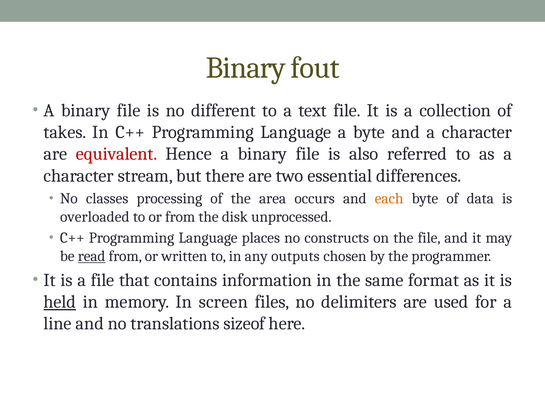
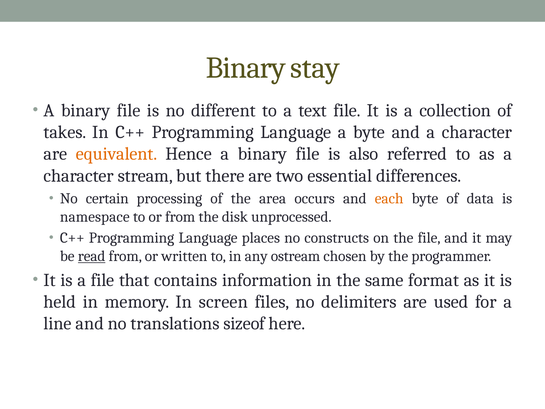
fout: fout -> stay (315, 68)
equivalent colour: red -> orange (117, 154)
classes: classes -> certain (107, 198)
overloaded: overloaded -> namespace (95, 217)
outputs: outputs -> ostream (296, 256)
held underline: present -> none (60, 302)
